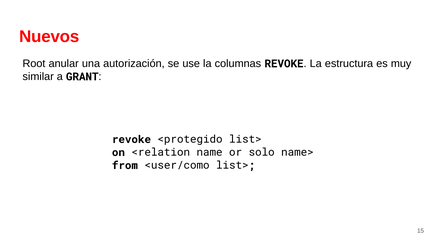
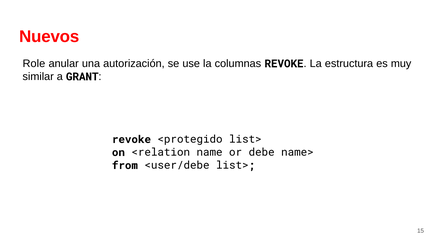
Root: Root -> Role (34, 64)
solo: solo -> debe (262, 152)
<user/como: <user/como -> <user/debe (177, 166)
